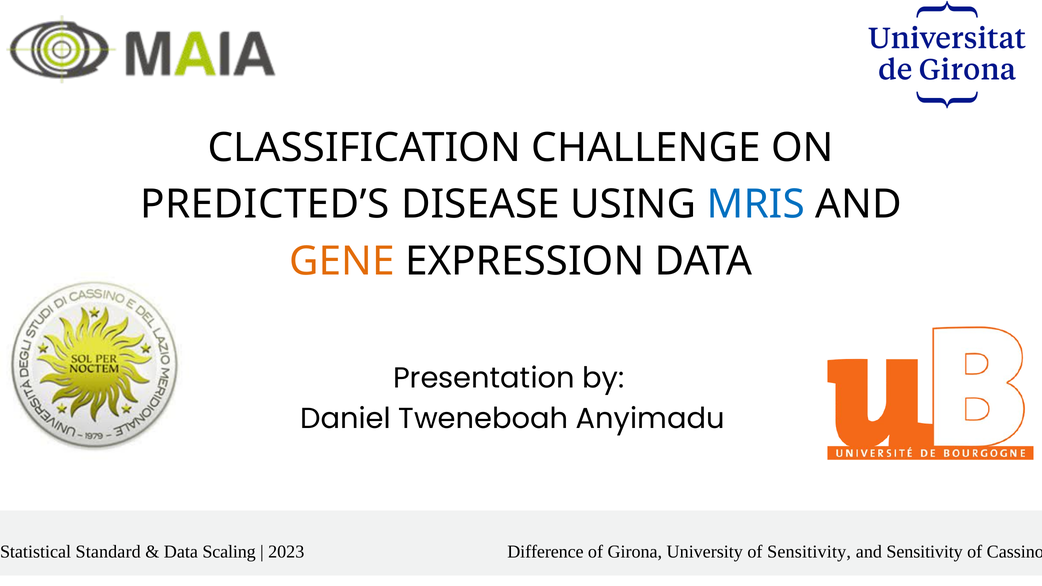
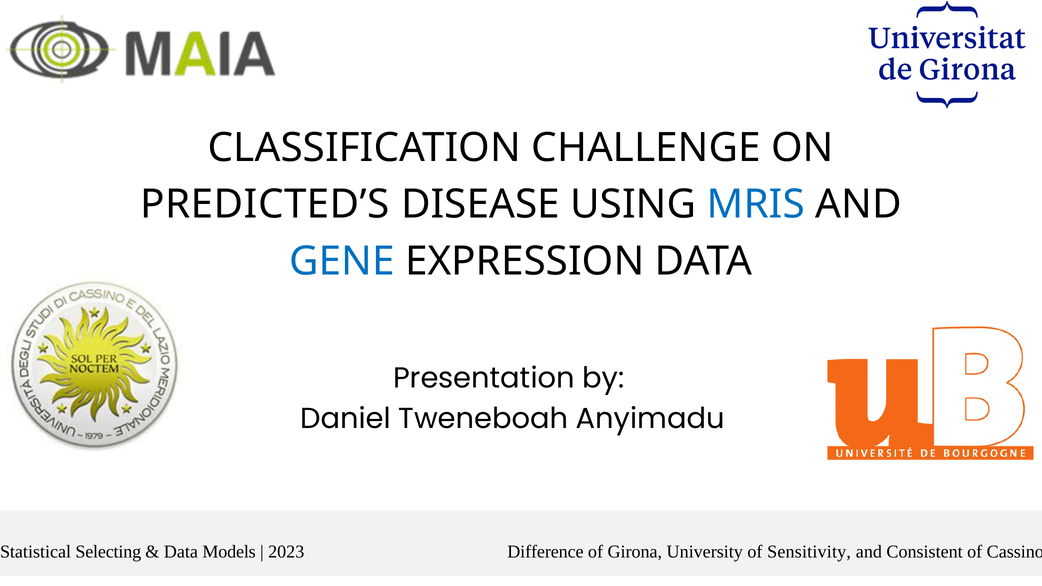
GENE colour: orange -> blue (342, 261)
Standard: Standard -> Selecting (108, 552)
Scaling: Scaling -> Models (229, 552)
and Sensitivity: Sensitivity -> Consistent (925, 552)
